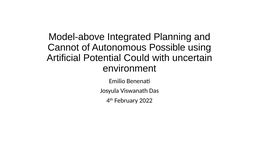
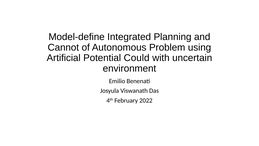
Model-above: Model-above -> Model-define (77, 37)
Possible: Possible -> Problem (167, 47)
